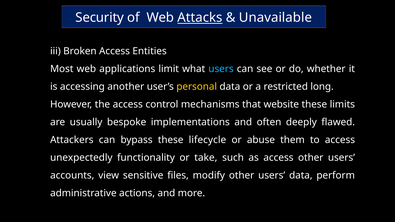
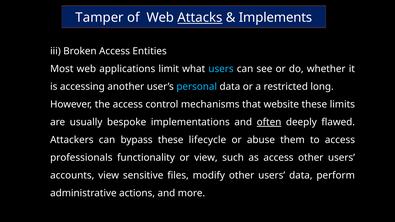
Security: Security -> Tamper (100, 18)
Unavailable: Unavailable -> Implements (276, 18)
personal colour: yellow -> light blue (197, 87)
often underline: none -> present (269, 122)
unexpectedly: unexpectedly -> professionals (81, 158)
or take: take -> view (206, 158)
